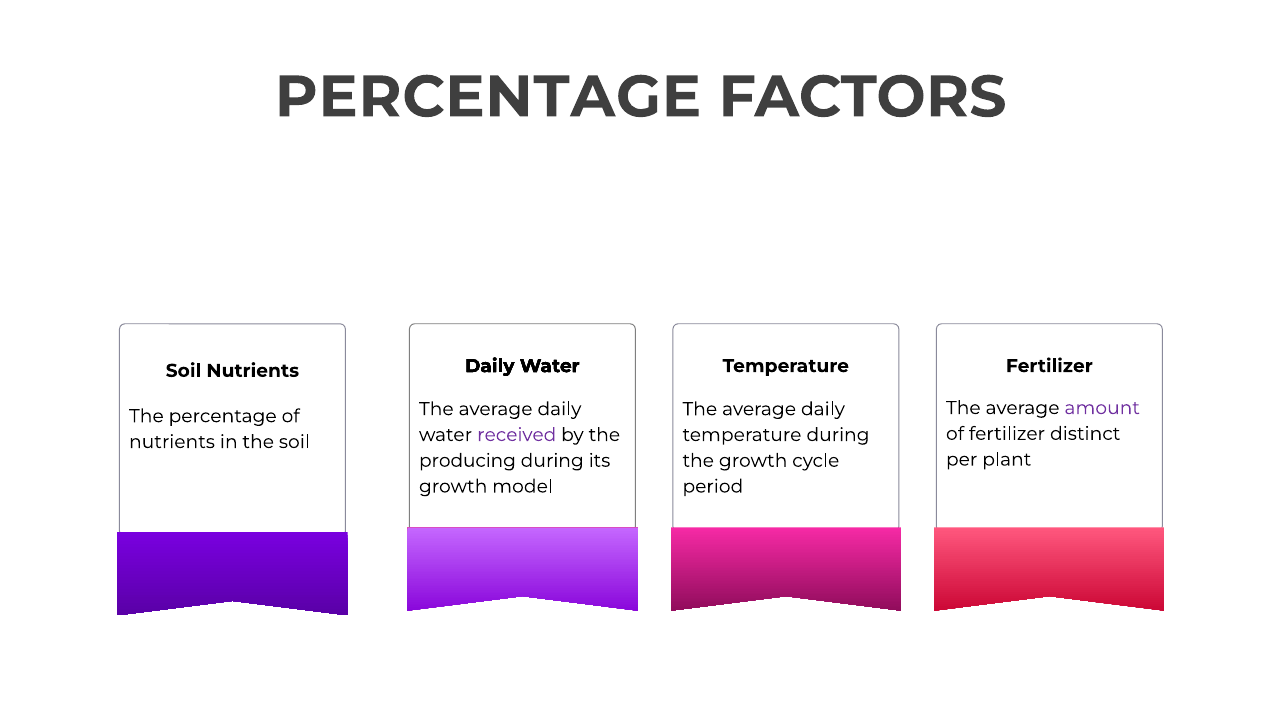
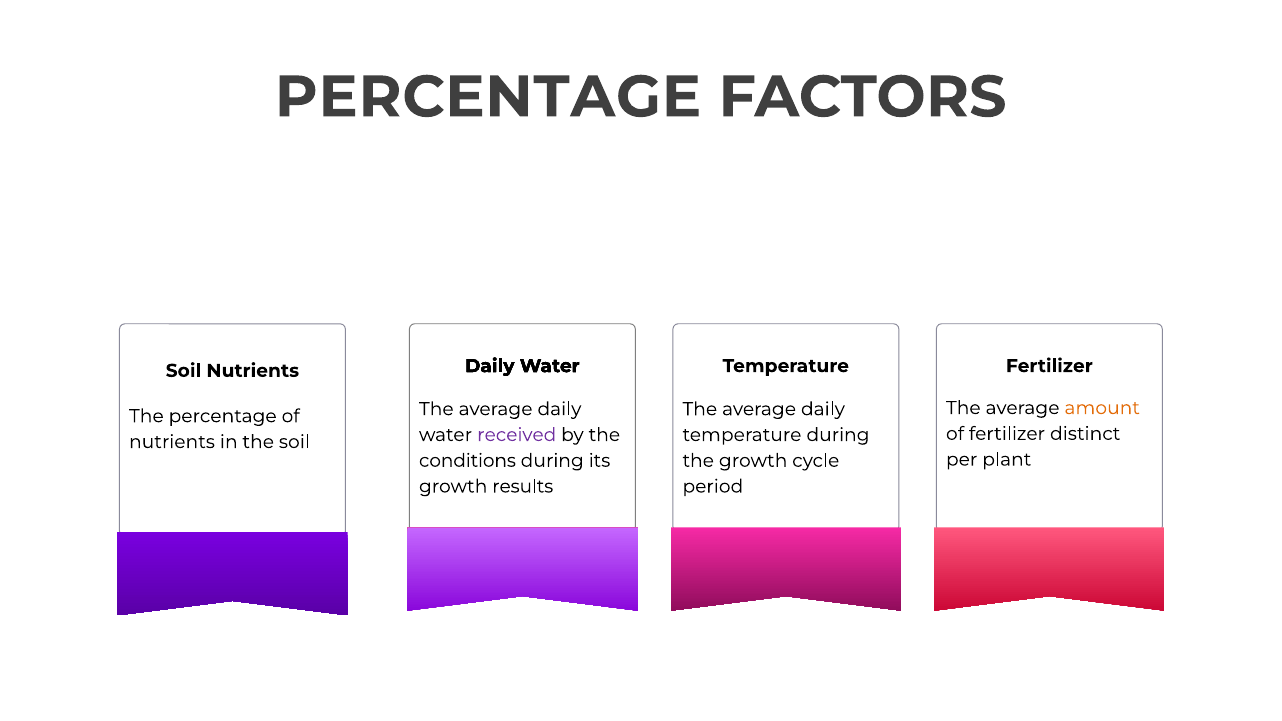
amount colour: purple -> orange (1102, 408)
producing: producing -> conditions (467, 461)
model: model -> results (523, 486)
